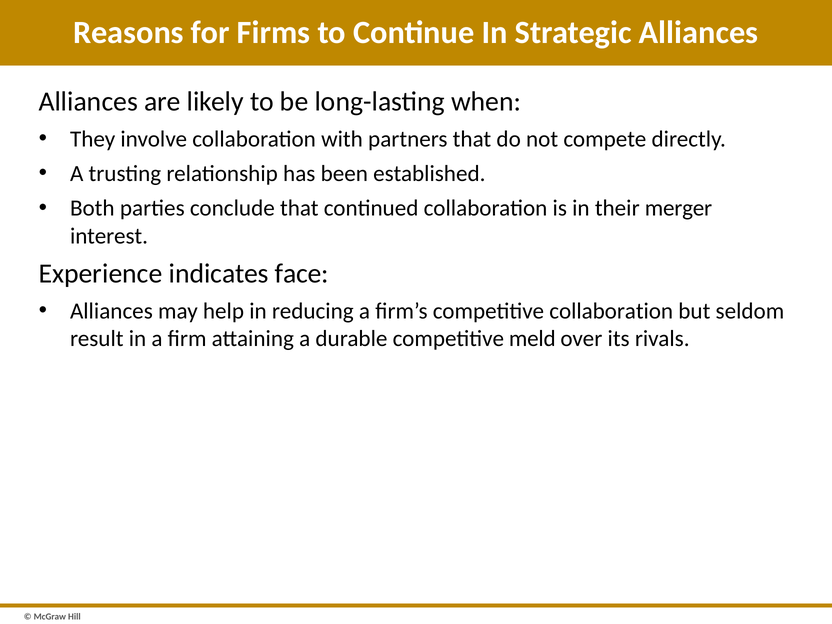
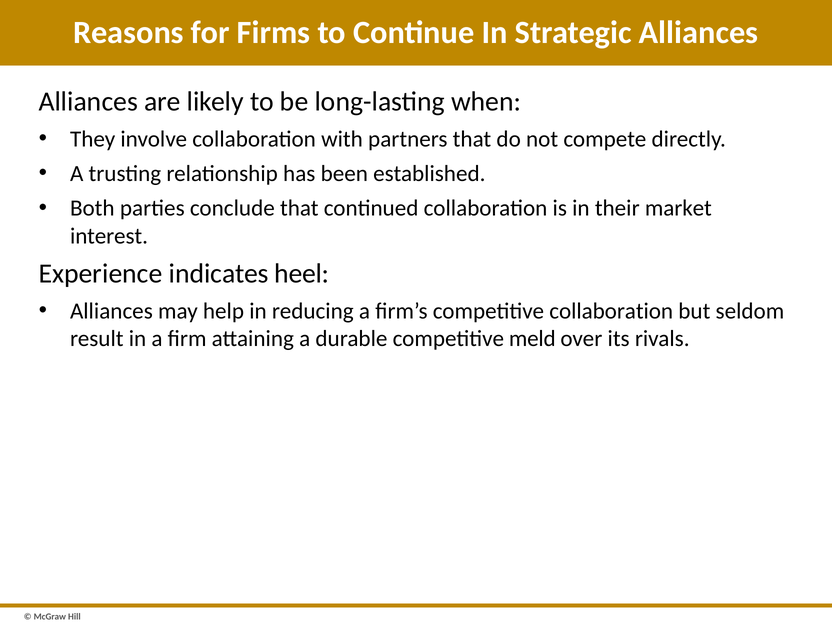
merger: merger -> market (678, 208)
face: face -> heel (302, 274)
